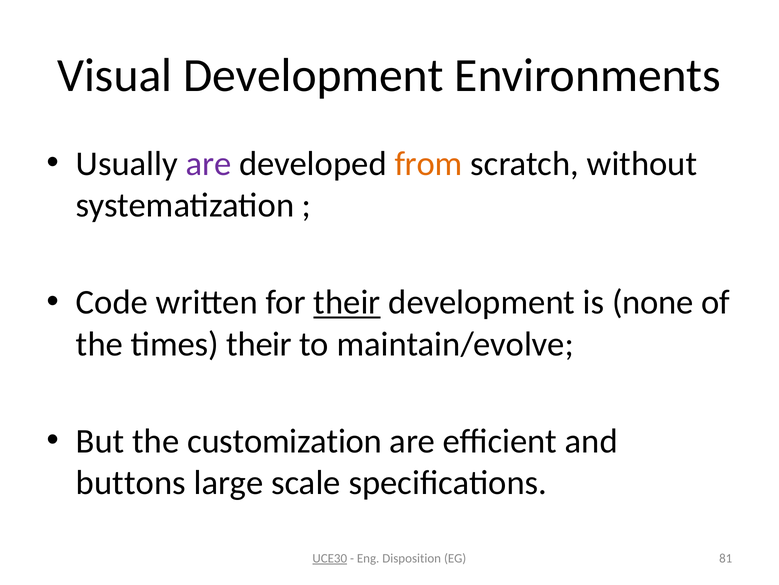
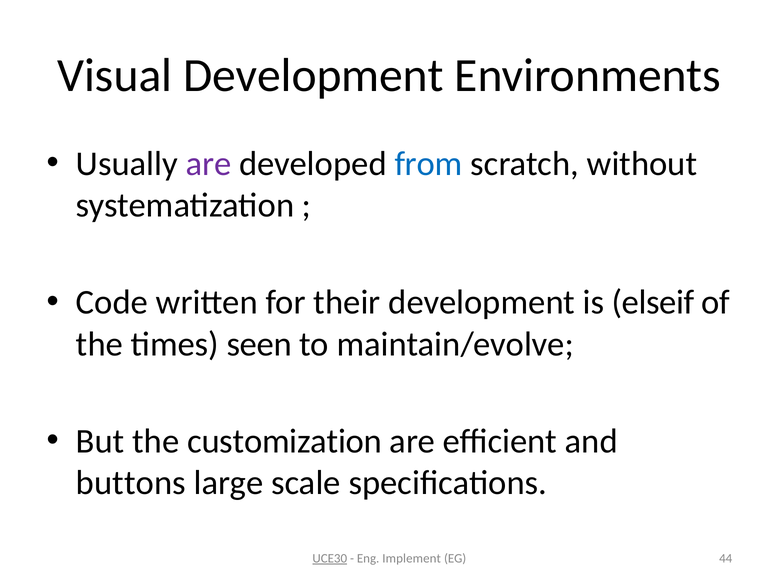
from colour: orange -> blue (429, 163)
their underline: present -> none (347, 302)
none: none -> elseif (653, 302)
times their: their -> seen (259, 344)
Disposition: Disposition -> Implement (412, 558)
81: 81 -> 44 (726, 558)
